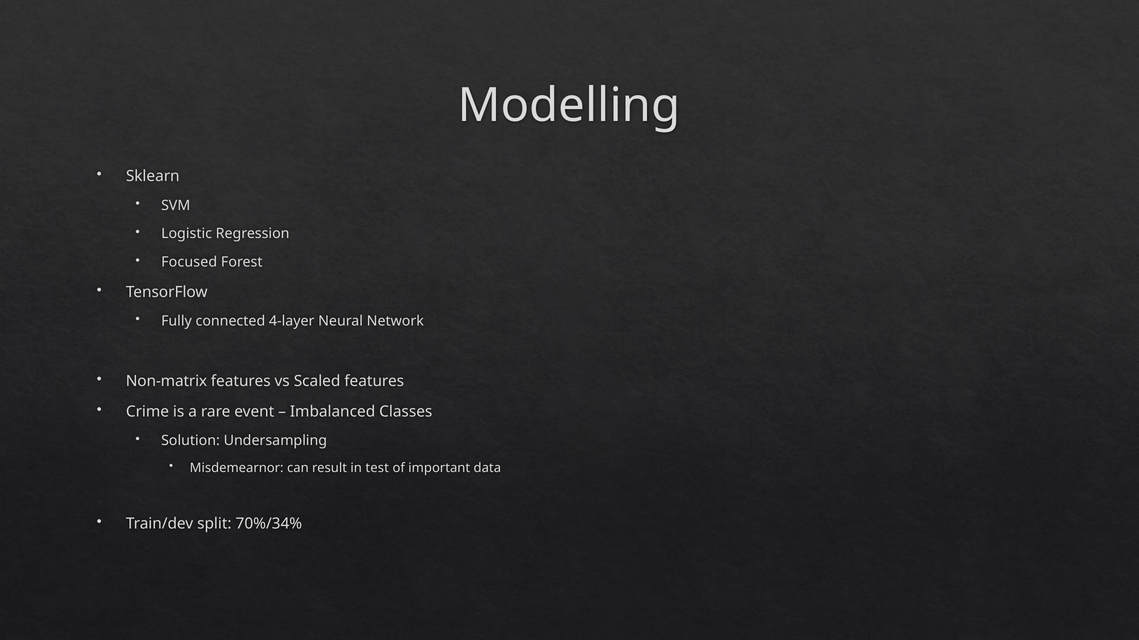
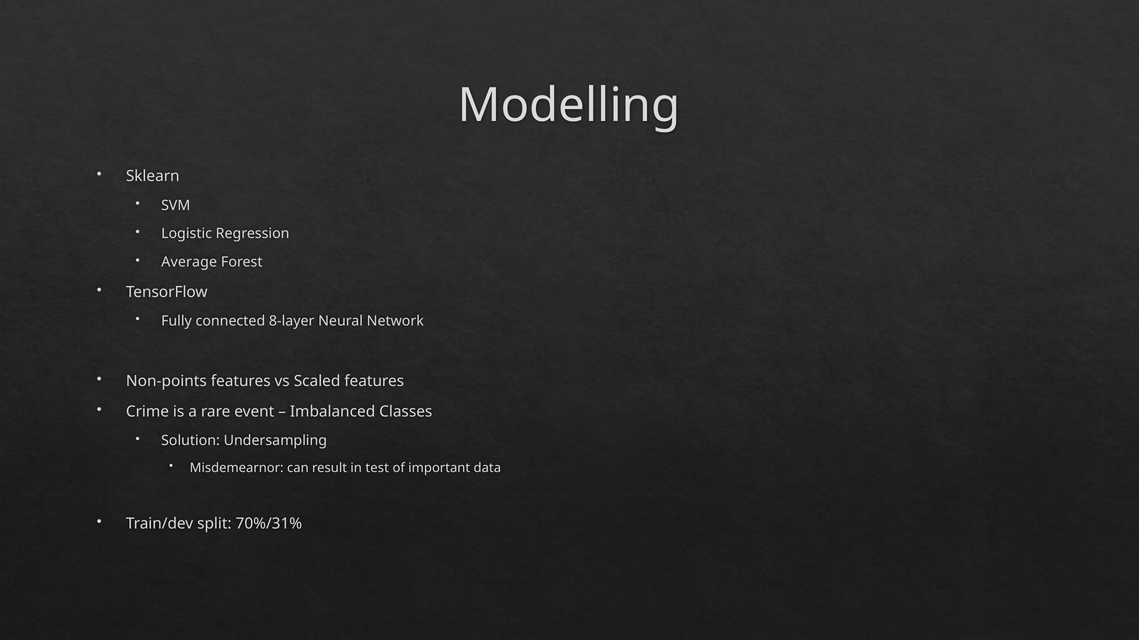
Focused: Focused -> Average (189, 263)
4-layer: 4-layer -> 8-layer (292, 321)
Non-matrix: Non-matrix -> Non-points (166, 382)
70%/34%: 70%/34% -> 70%/31% (269, 524)
